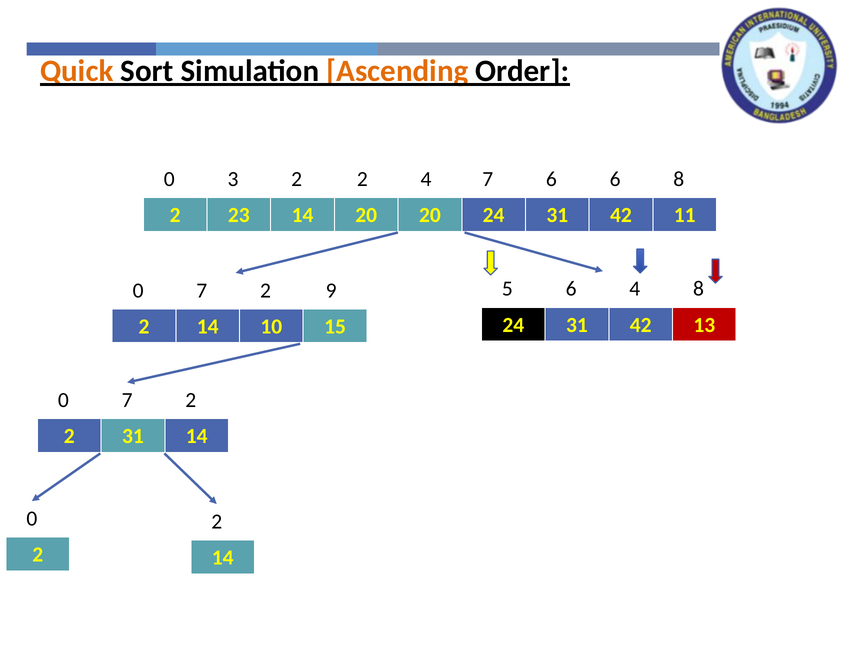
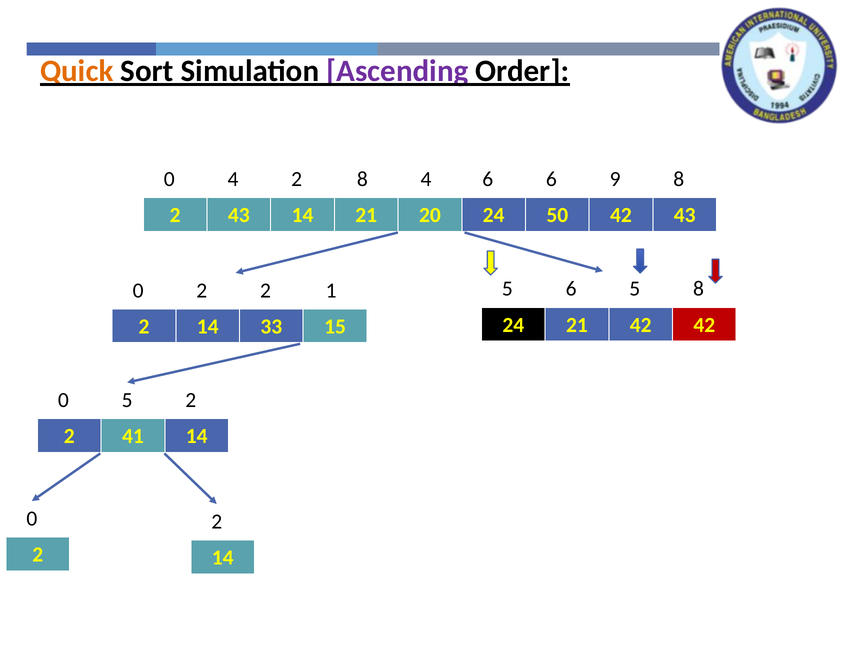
Ascending colour: orange -> purple (397, 71)
0 3: 3 -> 4 (233, 179)
2: 2 -> 8 (362, 179)
4 7: 7 -> 6 (488, 179)
6 6: 6 -> 9 (615, 179)
2 23: 23 -> 43 (239, 215)
14 20: 20 -> 21 (366, 215)
20 24 31: 31 -> 50 (557, 215)
42 11: 11 -> 43 (685, 215)
6 4: 4 -> 5 (635, 289)
7: 7 -> 2 (202, 291)
9: 9 -> 1 (331, 291)
31: 31 -> 21 (577, 325)
42 13: 13 -> 42 (704, 325)
10: 10 -> 33 (271, 327)
7: 7 -> 5 (127, 400)
2 31: 31 -> 41 (133, 436)
